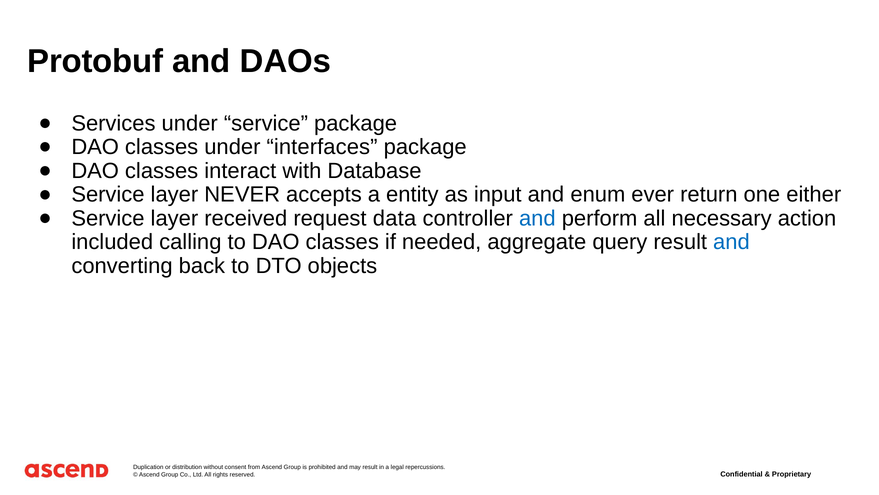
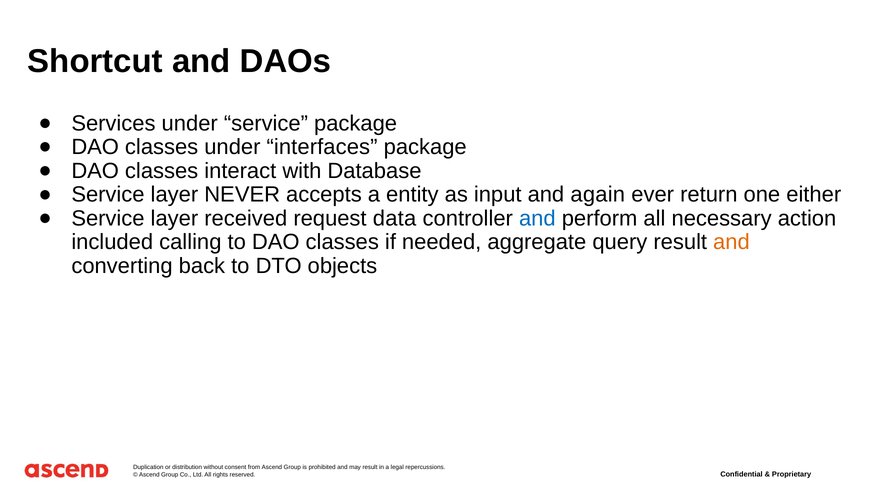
Protobuf: Protobuf -> Shortcut (95, 61)
enum: enum -> again (598, 194)
and colour: blue -> orange (731, 242)
